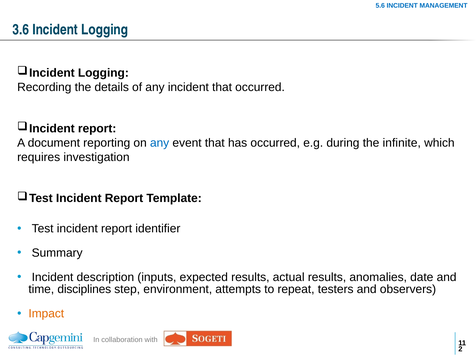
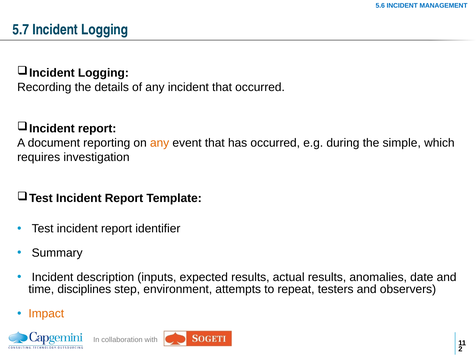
3.6: 3.6 -> 5.7 (21, 30)
any colour: blue -> orange (160, 143)
infinite: infinite -> simple (402, 143)
